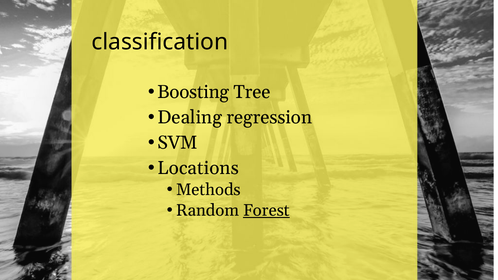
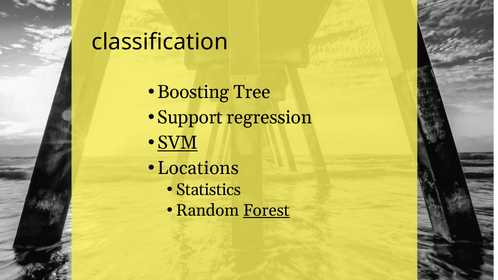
Dealing: Dealing -> Support (190, 117)
SVM underline: none -> present (178, 143)
Methods: Methods -> Statistics (209, 190)
